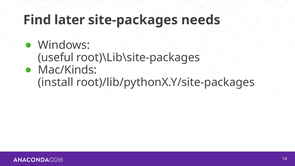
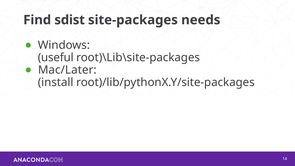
later: later -> sdist (70, 20)
Mac/Kinds: Mac/Kinds -> Mac/Later (67, 70)
